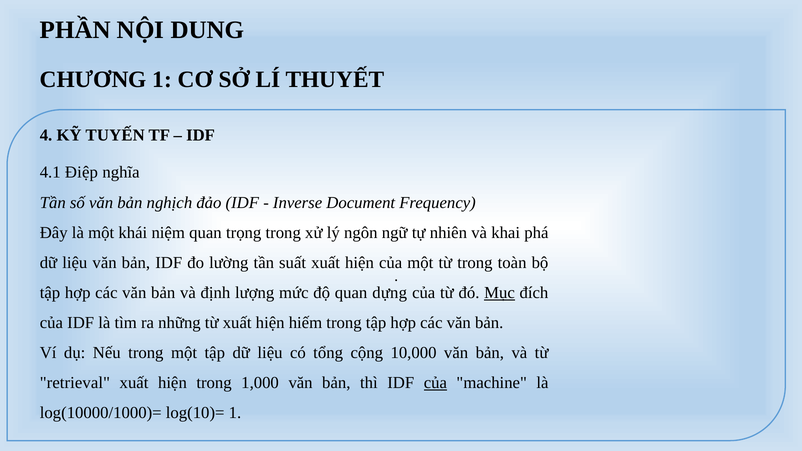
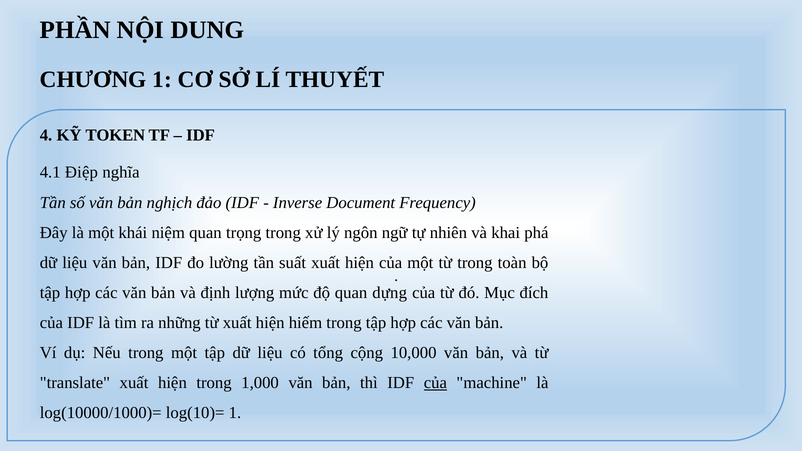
TUYẾN: TUYẾN -> TOKEN (115, 135)
Mục underline: present -> none (499, 293)
retrieval: retrieval -> translate (75, 383)
